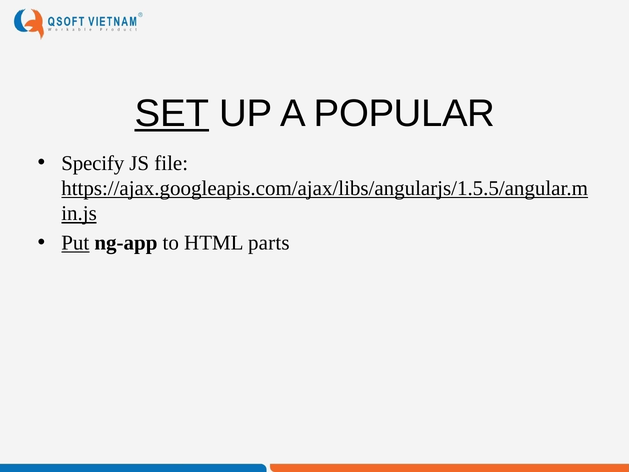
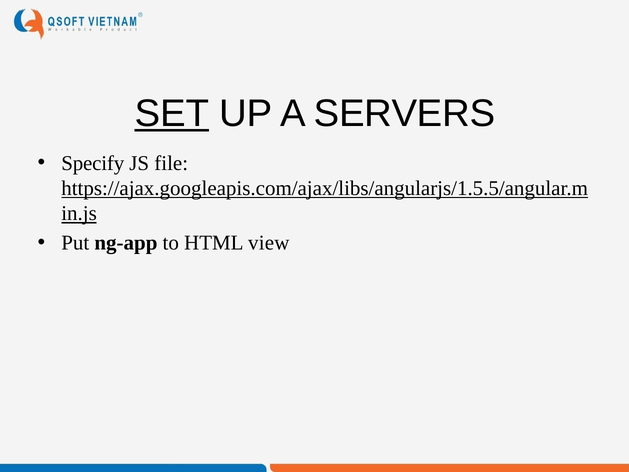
POPULAR: POPULAR -> SERVERS (405, 114)
Put underline: present -> none (75, 243)
parts: parts -> view (269, 243)
